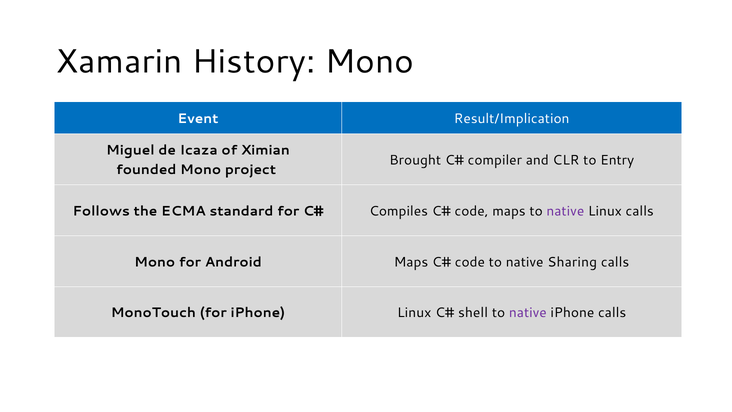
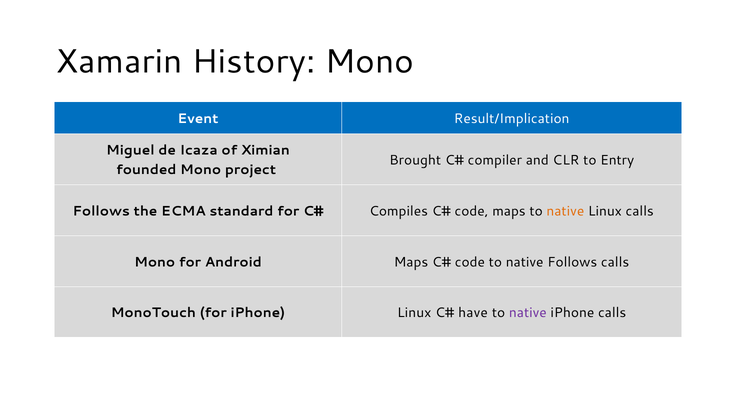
native colour: purple -> orange (565, 211)
native Sharing: Sharing -> Follows (572, 262)
shell: shell -> have (473, 313)
